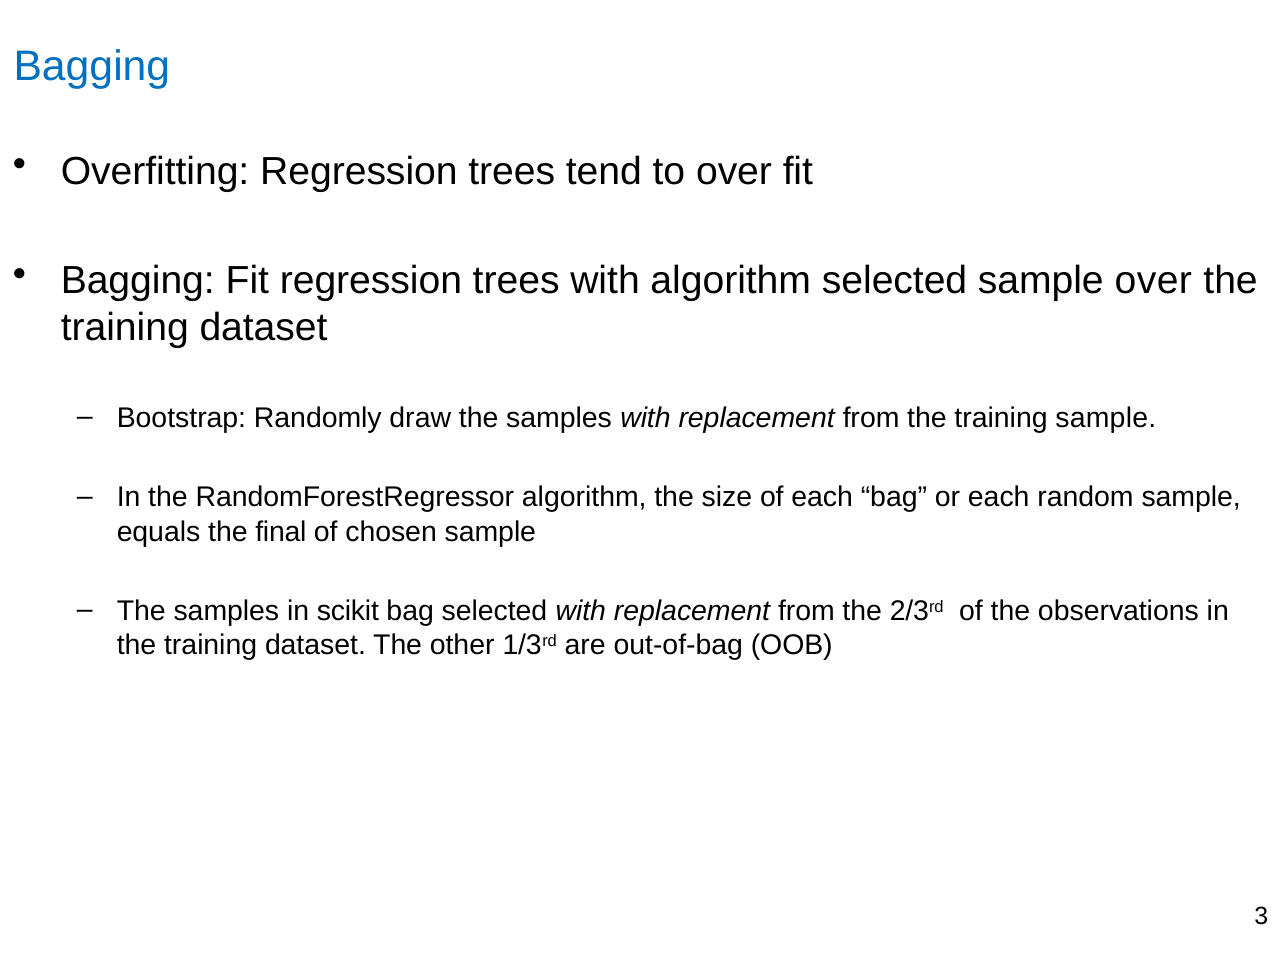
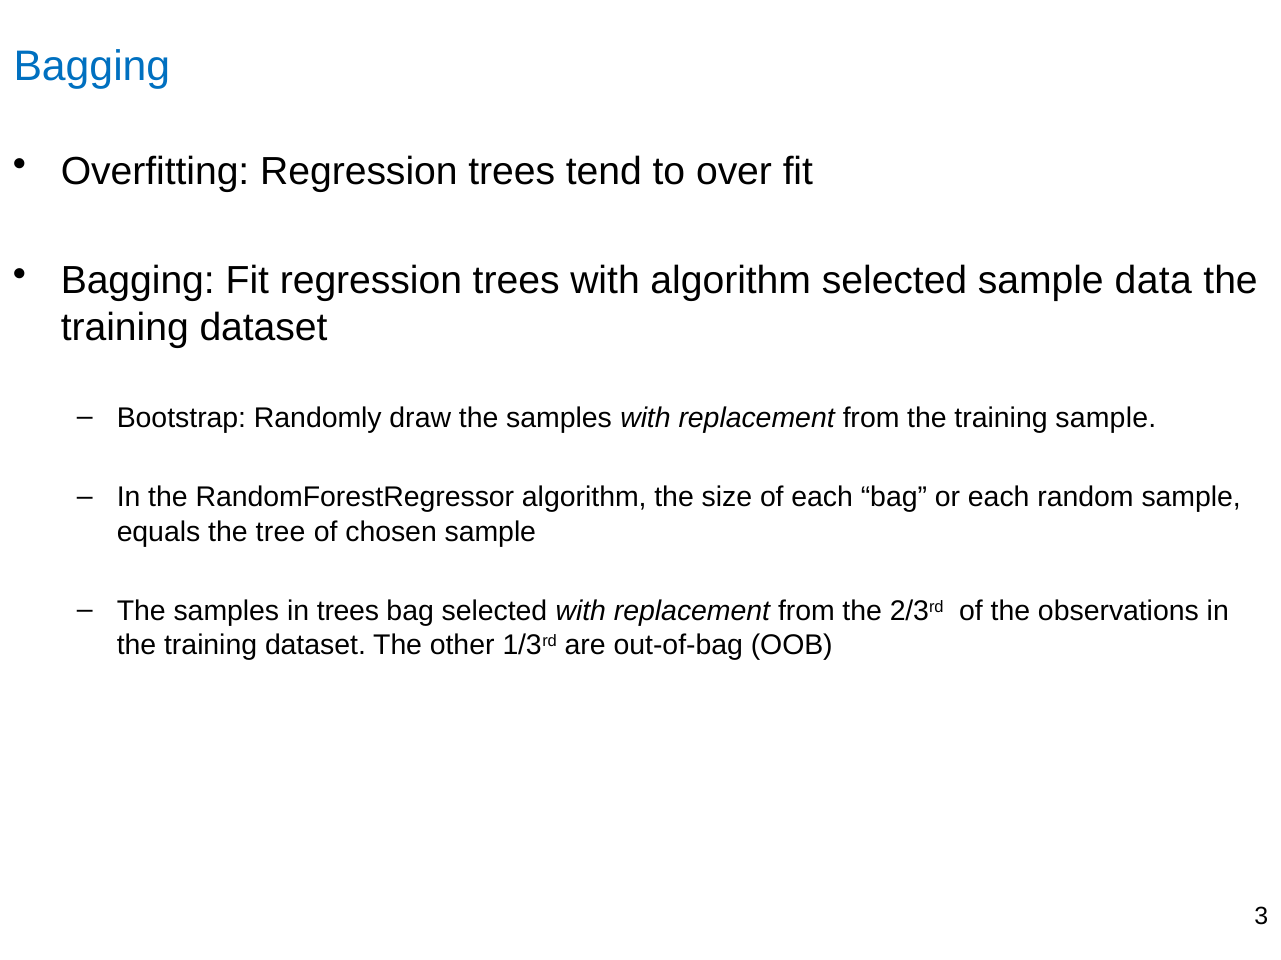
sample over: over -> data (1153, 281)
final: final -> tree (281, 532)
in scikit: scikit -> trees (348, 612)
